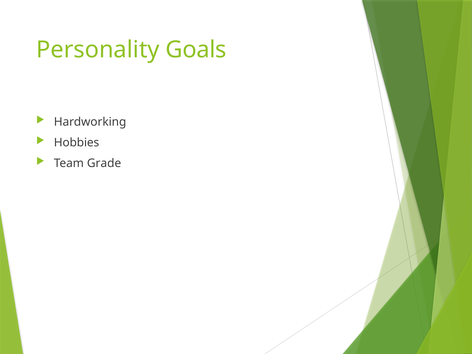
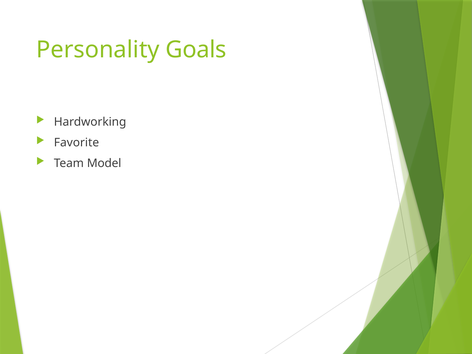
Hobbies: Hobbies -> Favorite (76, 143)
Grade: Grade -> Model (104, 163)
